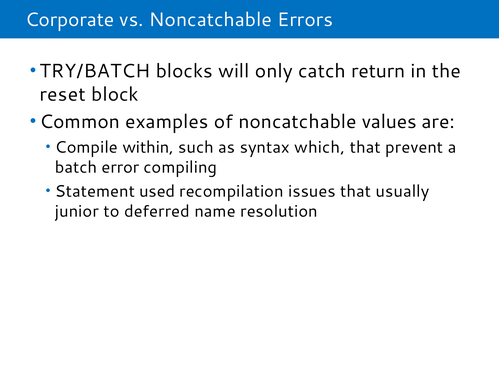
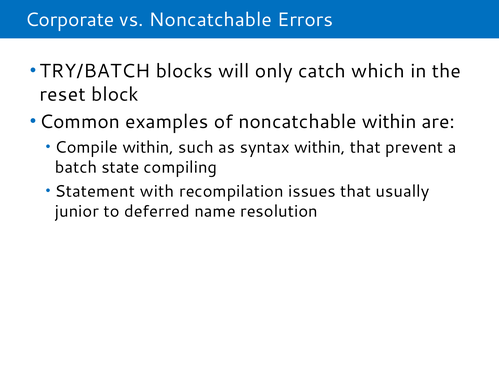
return: return -> which (378, 71)
noncatchable values: values -> within (389, 122)
syntax which: which -> within (320, 148)
error: error -> state (120, 168)
used: used -> with (157, 192)
